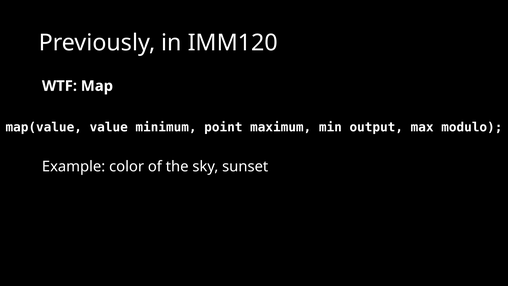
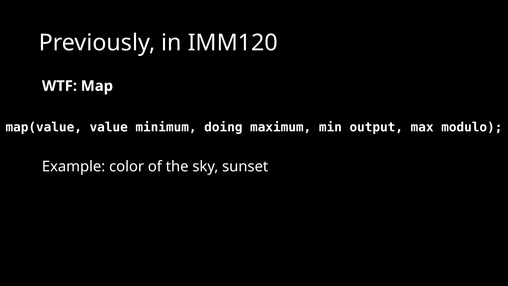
point: point -> doing (223, 127)
